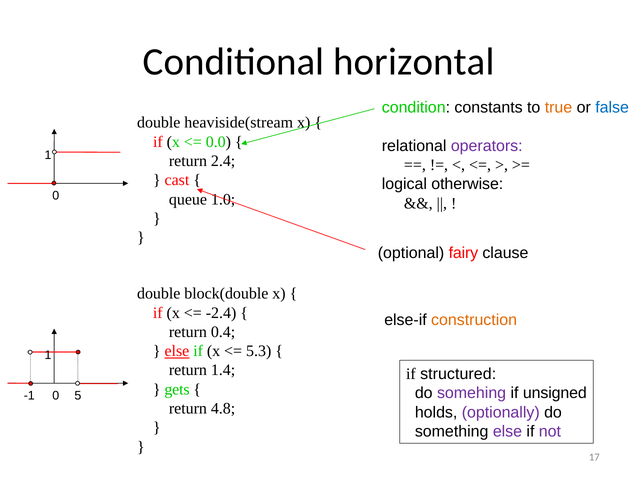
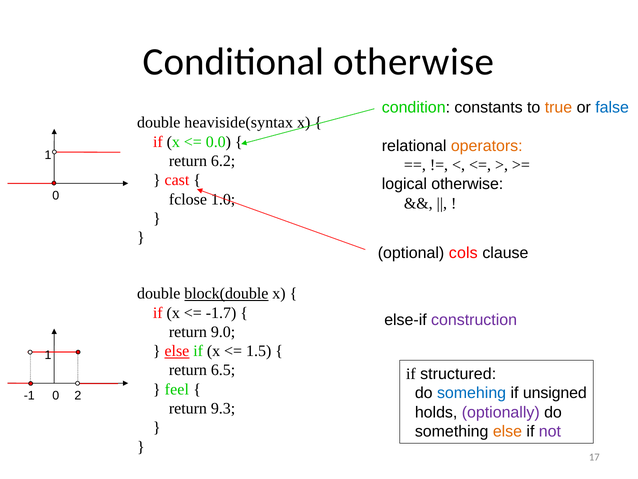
Conditional horizontal: horizontal -> otherwise (414, 62)
heaviside(stream: heaviside(stream -> heaviside(syntax (239, 123)
operators colour: purple -> orange (487, 146)
2.4: 2.4 -> 6.2 (223, 161)
queue: queue -> fclose (188, 199)
fairy: fairy -> cols (463, 253)
block(double underline: none -> present (226, 293)
-2.4: -2.4 -> -1.7 (221, 312)
construction colour: orange -> purple (474, 320)
0.4: 0.4 -> 9.0 (223, 332)
5.3: 5.3 -> 1.5 (259, 351)
1.4: 1.4 -> 6.5 (223, 370)
gets: gets -> feel (177, 389)
somehing colour: purple -> blue (472, 393)
5: 5 -> 2 (78, 395)
4.8: 4.8 -> 9.3 (223, 408)
else colour: purple -> orange (507, 431)
